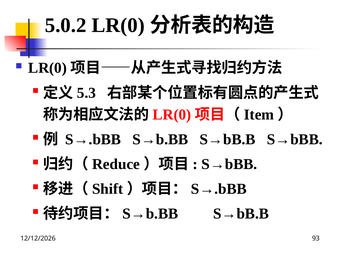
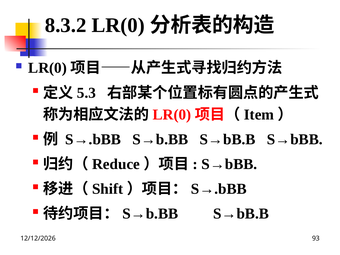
5.0.2: 5.0.2 -> 8.3.2 (66, 25)
